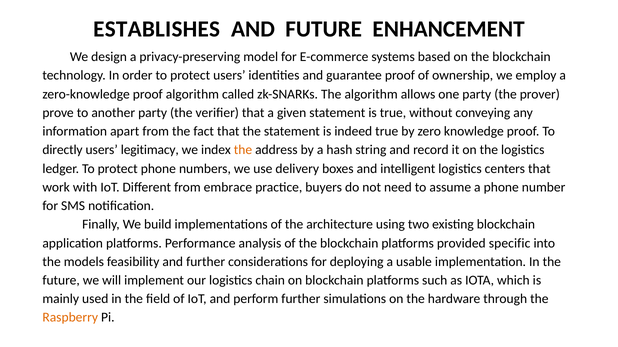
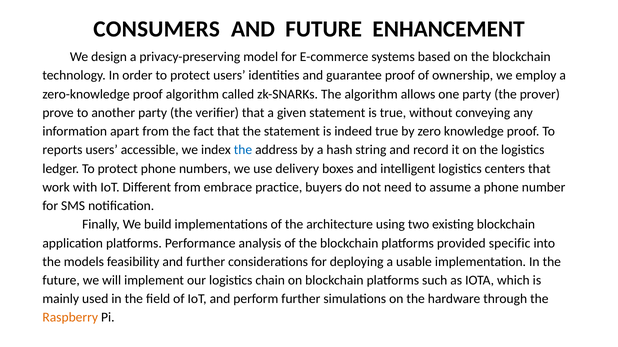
ESTABLISHES: ESTABLISHES -> CONSUMERS (157, 29)
directly: directly -> reports (62, 150)
legitimacy: legitimacy -> accessible (150, 150)
the colour: orange -> blue (243, 150)
